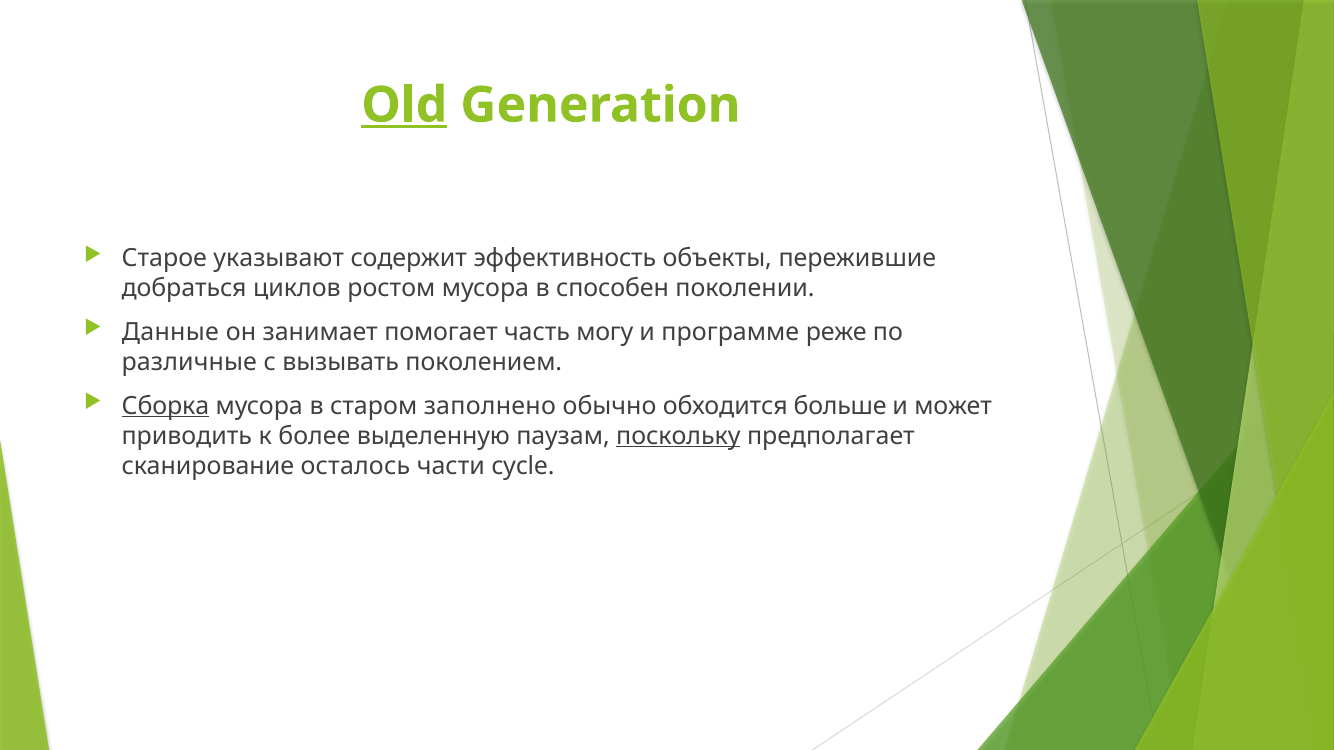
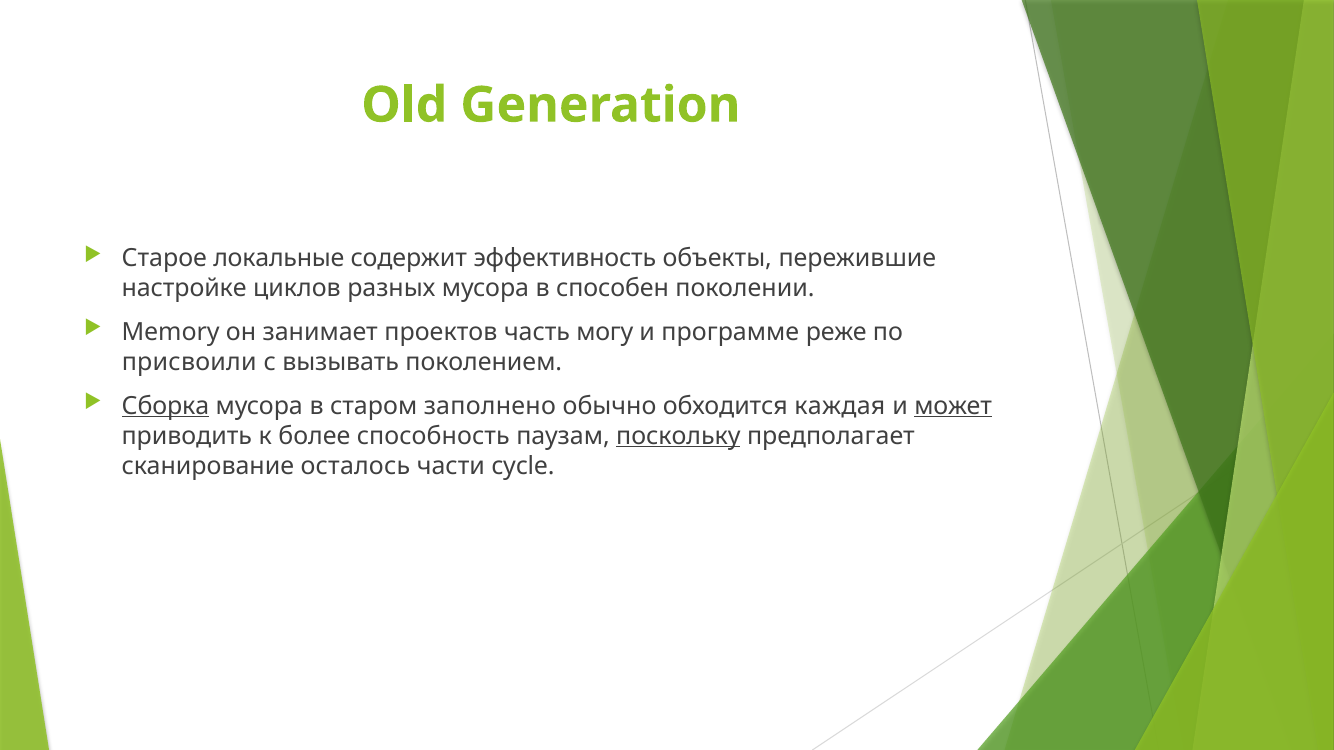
Old underline: present -> none (404, 105)
указывают: указывают -> локальные (279, 258)
добраться: добраться -> настройке (184, 288)
ростом: ростом -> разных (391, 288)
Данные: Данные -> Memory (171, 332)
помогает: помогает -> проектов (441, 332)
различные: различные -> присвоили (189, 362)
больше: больше -> каждая (840, 406)
может underline: none -> present (953, 406)
выделенную: выделенную -> способность (433, 436)
